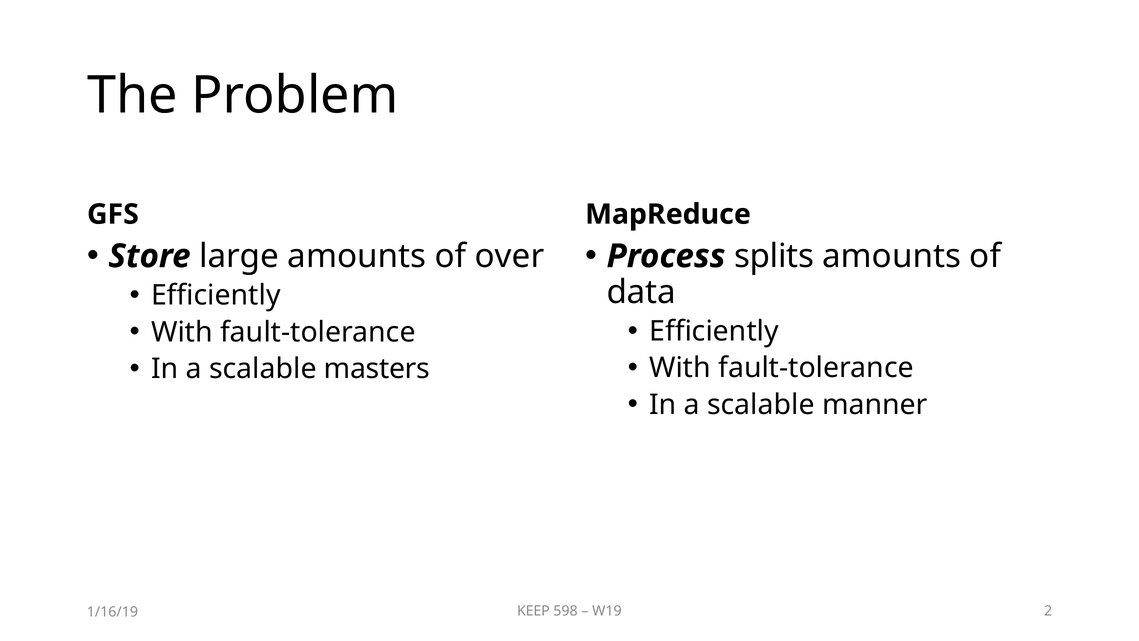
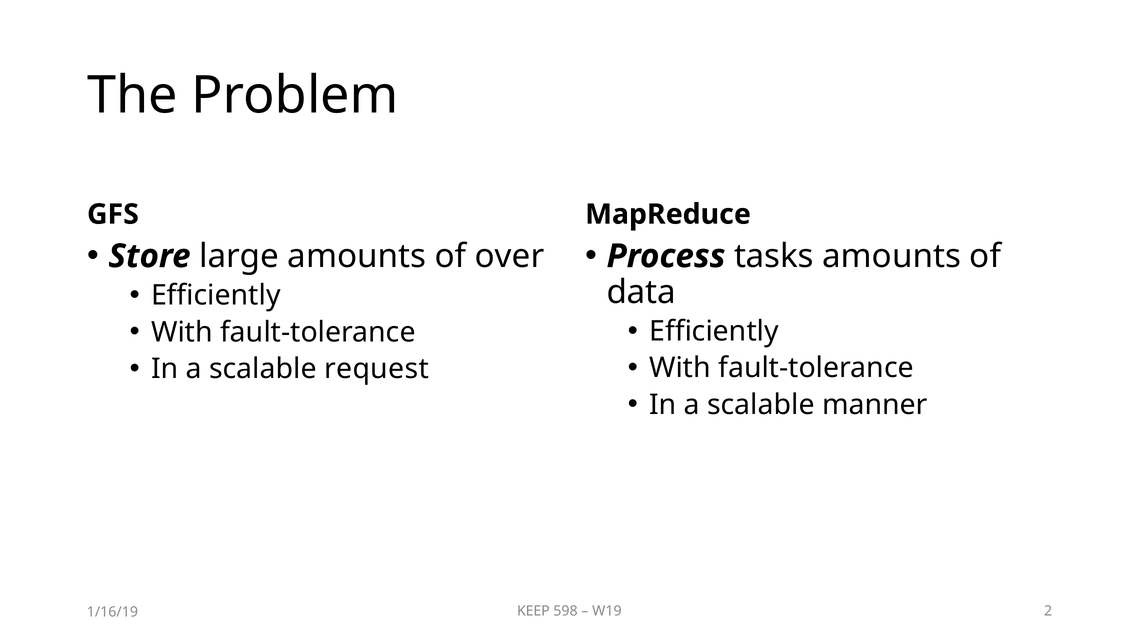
splits: splits -> tasks (774, 256)
masters: masters -> request (377, 369)
